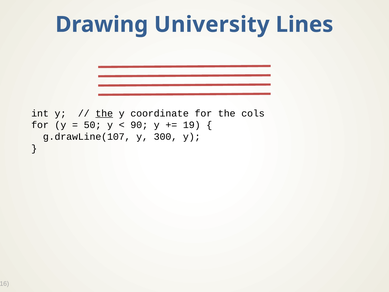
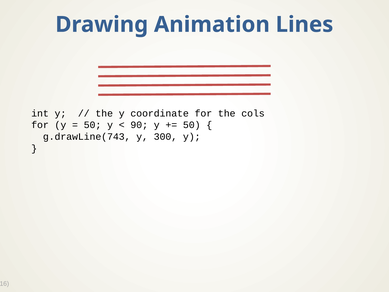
University: University -> Animation (212, 25)
the underline: present -> none (104, 113)
19: 19 -> 50 (192, 125)
g.drawLine(107: g.drawLine(107 -> g.drawLine(743 (87, 137)
